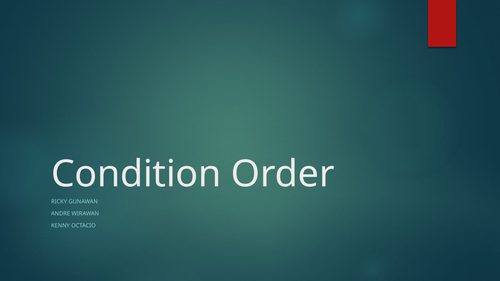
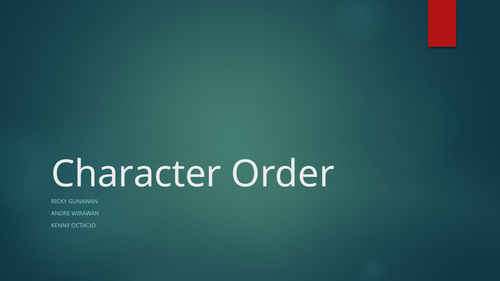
Condition: Condition -> Character (136, 174)
